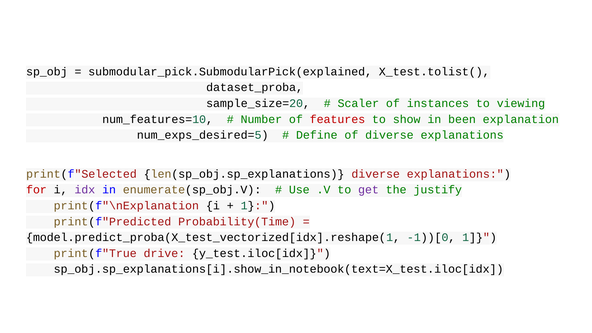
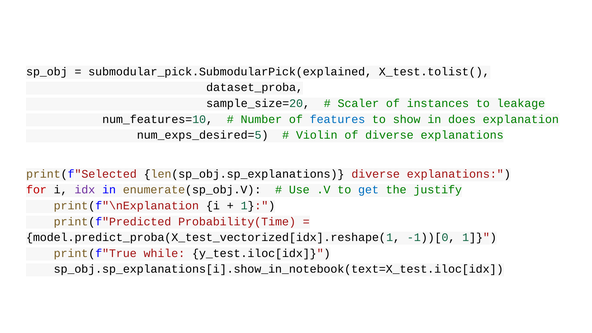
viewing: viewing -> leakage (521, 103)
features colour: red -> blue (337, 119)
been: been -> does (462, 119)
Define: Define -> Violin (317, 135)
get colour: purple -> blue (368, 190)
drive: drive -> while (164, 253)
